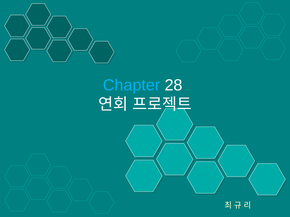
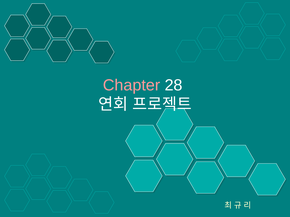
Chapter colour: light blue -> pink (132, 85)
